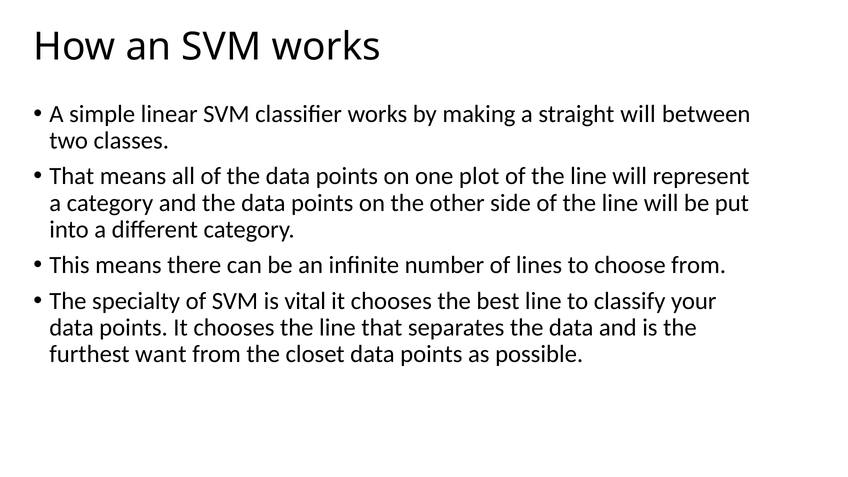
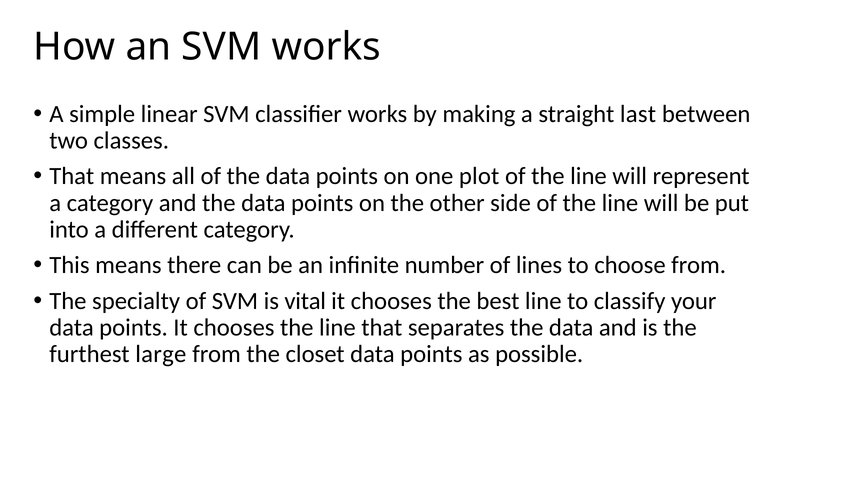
straight will: will -> last (638, 114)
want: want -> large (161, 354)
